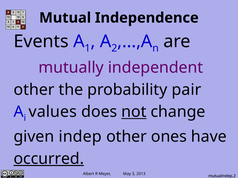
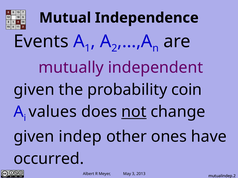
other: other -> given (34, 90)
pair: pair -> coin (187, 90)
occurred underline: present -> none (49, 159)
